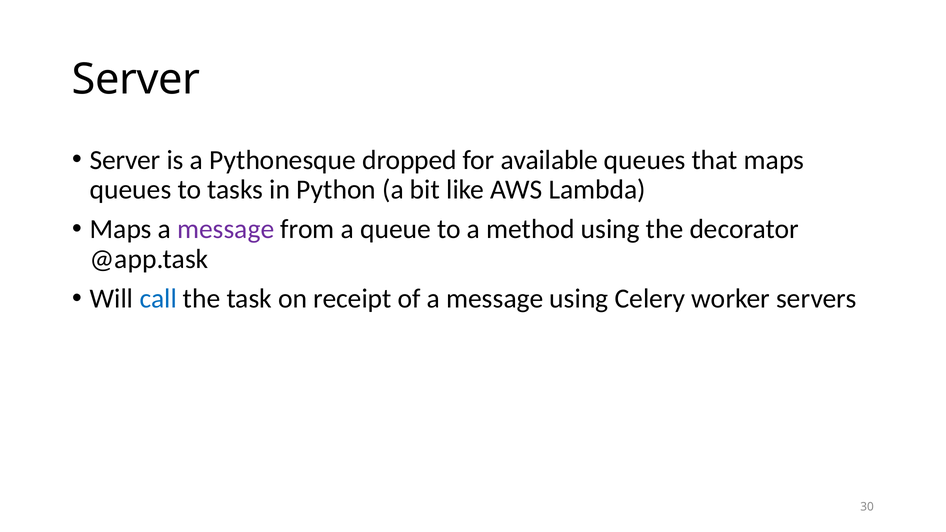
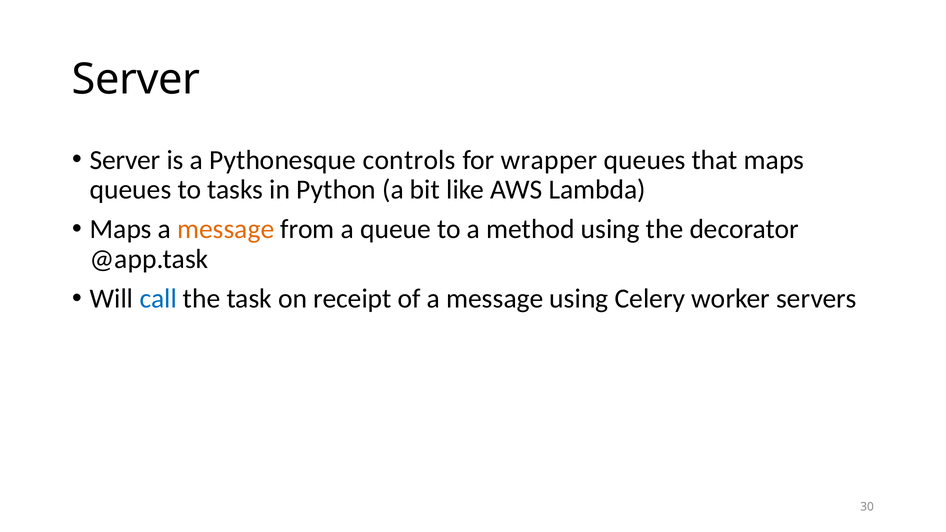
dropped: dropped -> controls (409, 160)
available: available -> wrapper (549, 160)
message colour: purple -> orange (226, 229)
